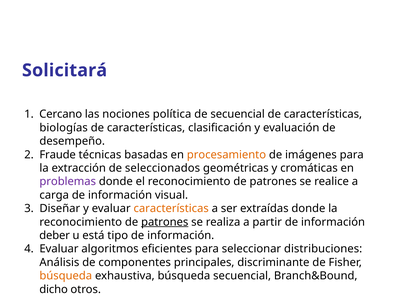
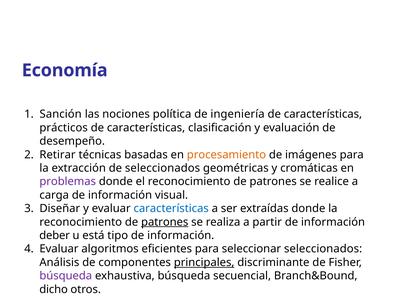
Solicitará: Solicitará -> Economía (65, 70)
Cercano: Cercano -> Sanción (61, 114)
de secuencial: secuencial -> ingeniería (238, 114)
biologías: biologías -> prácticos (64, 128)
Fraude: Fraude -> Retirar (58, 155)
características colour: orange -> blue (171, 209)
seleccionar distribuciones: distribuciones -> seleccionados (323, 249)
principales underline: none -> present (204, 262)
búsqueda colour: orange -> purple (66, 276)
